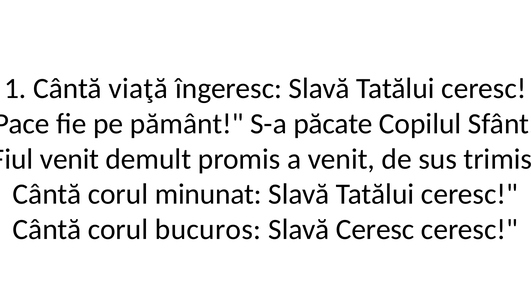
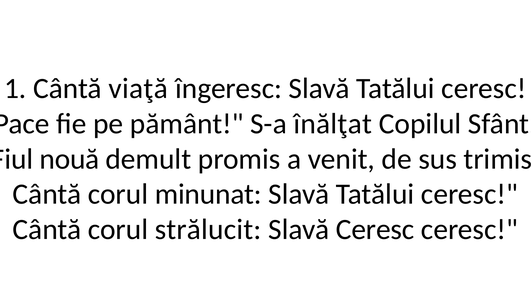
păcate: păcate -> înălţat (333, 124)
venit: venit -> nouă (70, 159)
bucuros: bucuros -> strălucit (208, 230)
